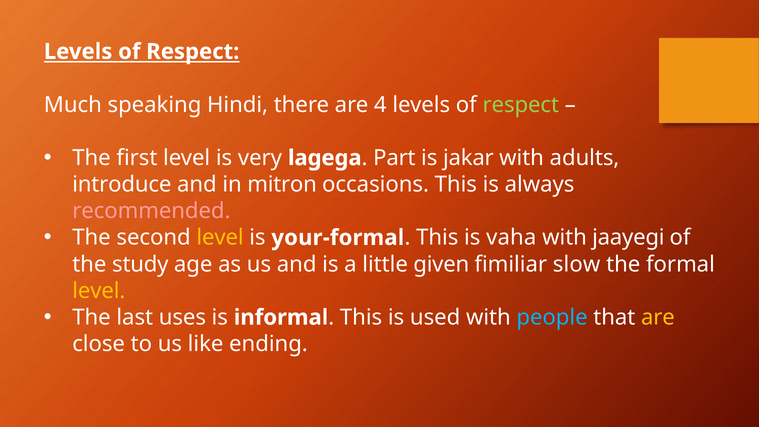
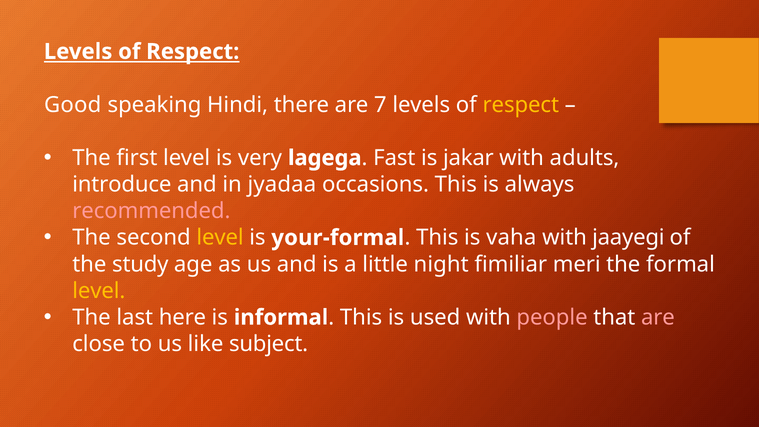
Much: Much -> Good (73, 105)
4: 4 -> 7 (380, 105)
respect colour: light green -> yellow (521, 105)
Part: Part -> Fast (394, 158)
mitron: mitron -> jyadaa (282, 184)
given: given -> night (441, 264)
slow: slow -> meri (577, 264)
uses: uses -> here (182, 317)
people colour: light blue -> pink (552, 317)
are colour: yellow -> pink (658, 317)
ending: ending -> subject (269, 344)
